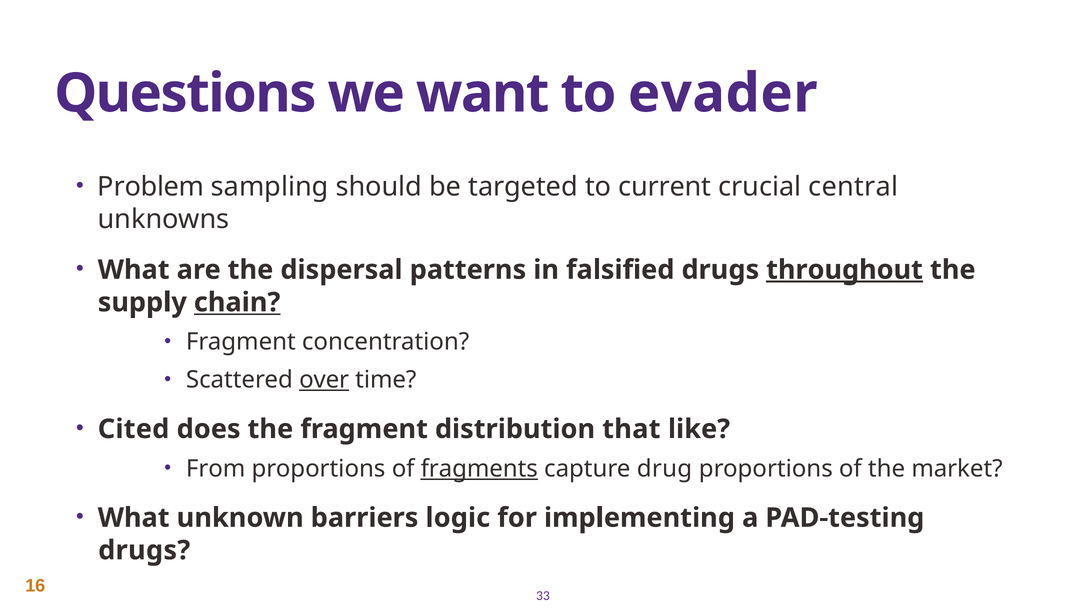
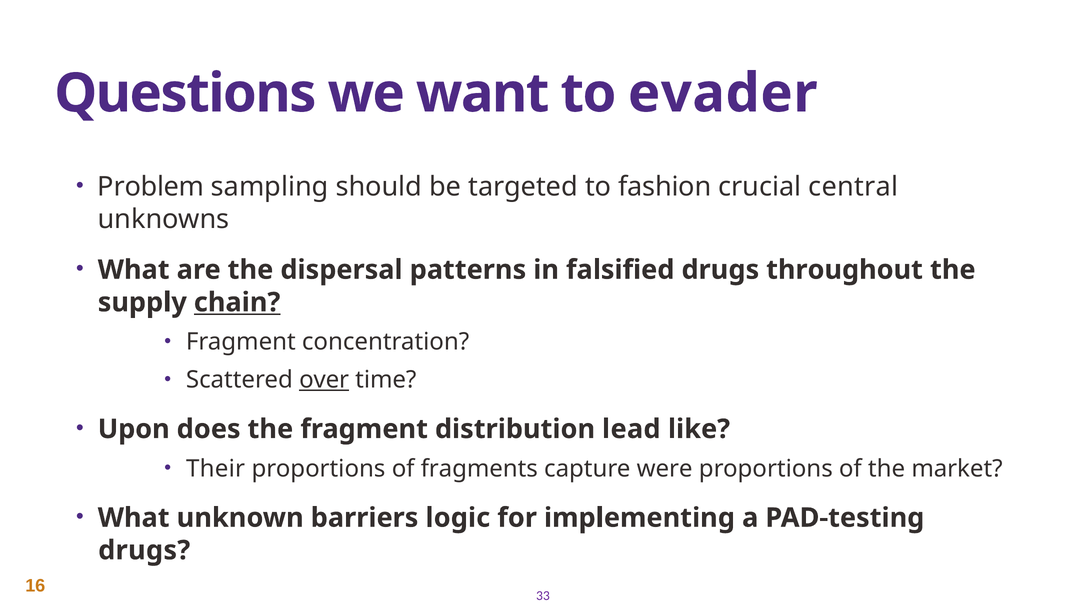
current: current -> fashion (665, 187)
throughout underline: present -> none (845, 270)
Cited: Cited -> Upon (134, 429)
that: that -> lead (631, 429)
From: From -> Their (216, 469)
fragments underline: present -> none (479, 469)
drug: drug -> were (665, 469)
